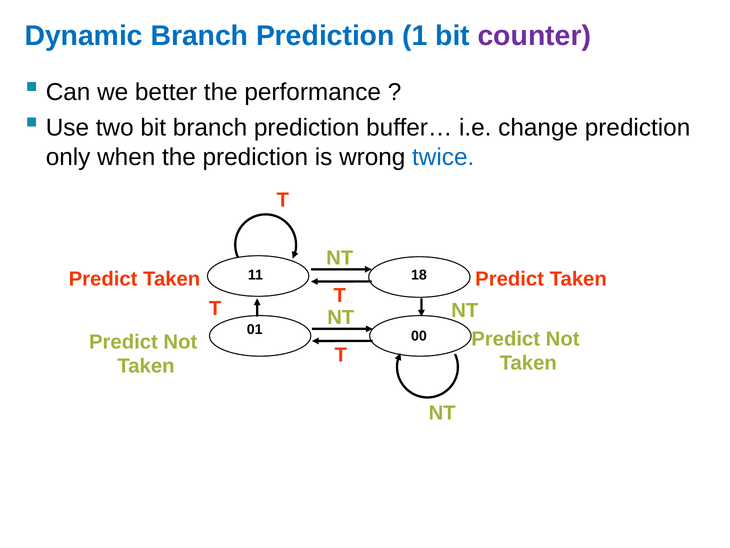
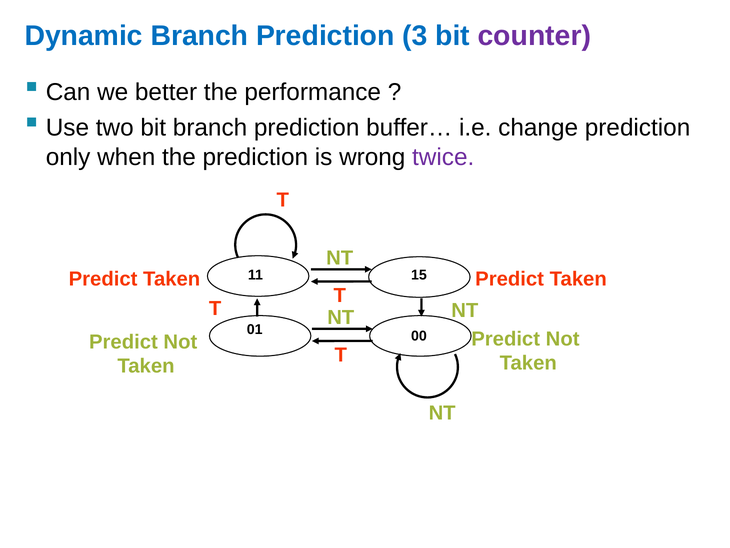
1: 1 -> 3 (415, 36)
twice colour: blue -> purple (443, 157)
18: 18 -> 15 (419, 275)
